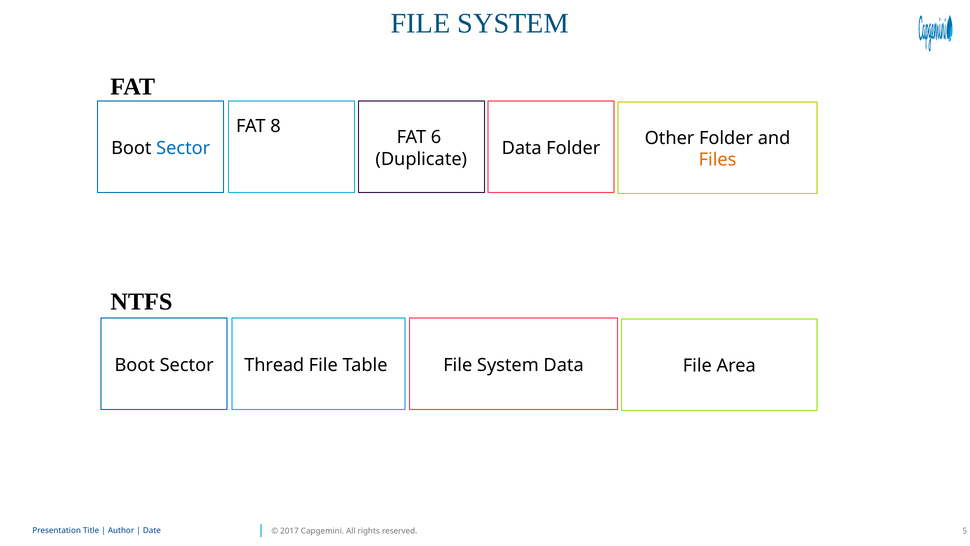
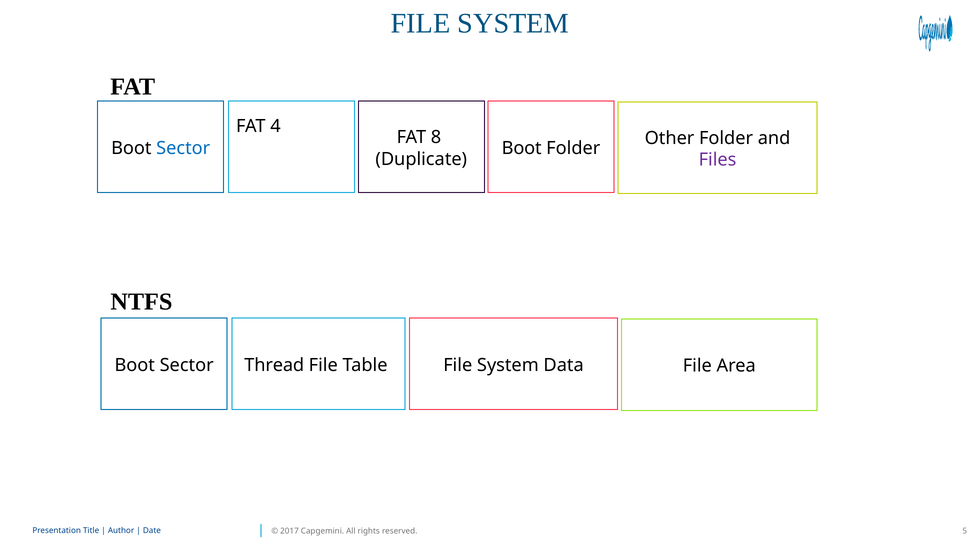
8: 8 -> 4 (275, 126)
6: 6 -> 8 (436, 137)
Data: Data -> Boot (522, 148)
Files colour: orange -> purple (718, 160)
